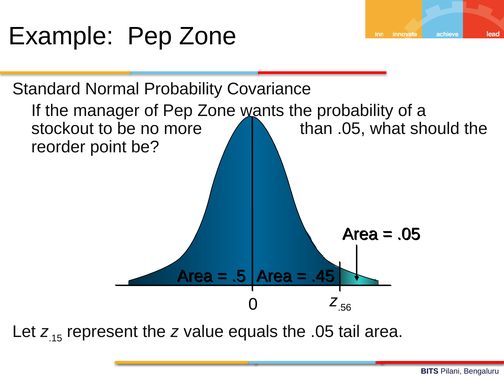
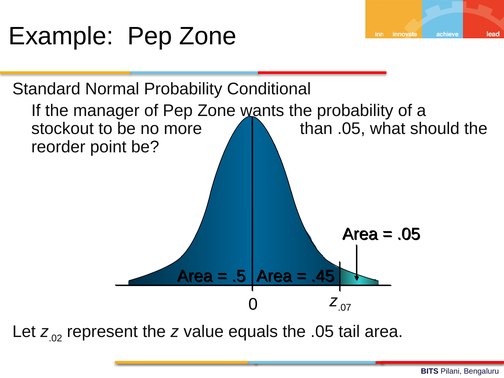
Covariance: Covariance -> Conditional (269, 89)
.56: .56 -> .07 (345, 308)
.15: .15 -> .02 (55, 338)
